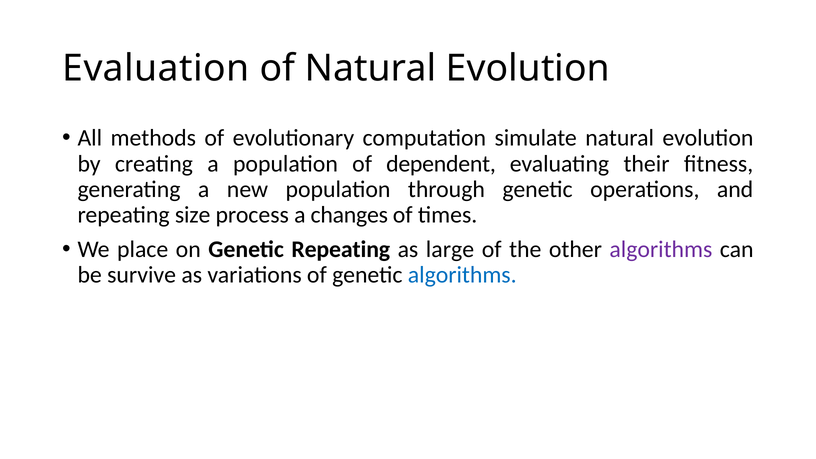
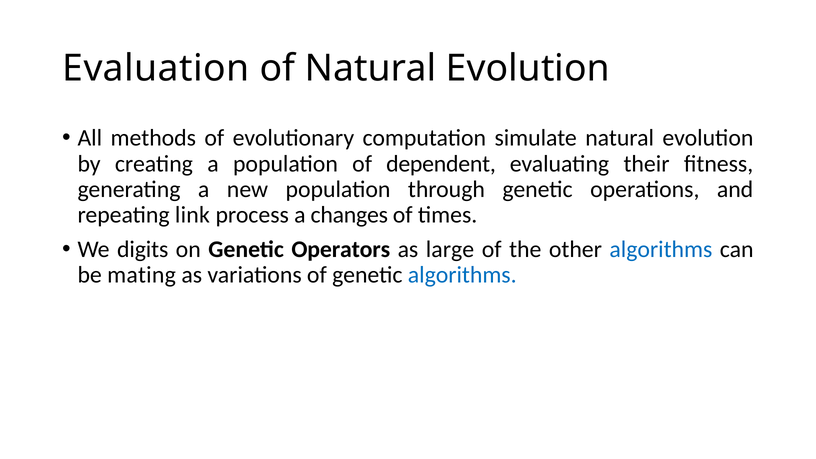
size: size -> link (192, 215)
place: place -> digits (143, 249)
Genetic Repeating: Repeating -> Operators (341, 249)
algorithms colour: purple -> blue (661, 249)
survive: survive -> mating (141, 275)
